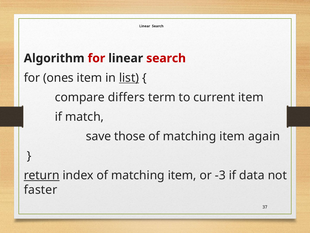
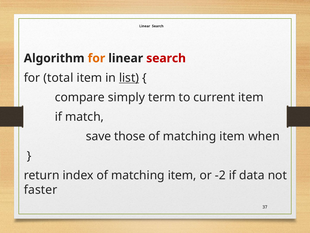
for colour: red -> orange (96, 58)
ones: ones -> total (58, 78)
differs: differs -> simply (126, 97)
again: again -> when (264, 136)
return underline: present -> none (42, 175)
-3: -3 -> -2 (220, 175)
